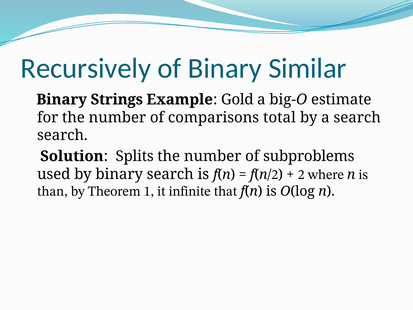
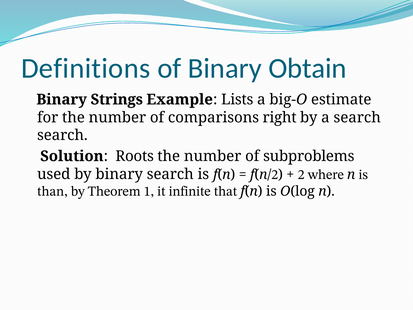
Recursively: Recursively -> Definitions (86, 68)
Similar: Similar -> Obtain (307, 68)
Gold: Gold -> Lists (237, 99)
total: total -> right (280, 117)
Splits: Splits -> Roots (135, 156)
